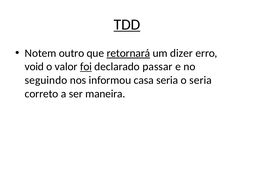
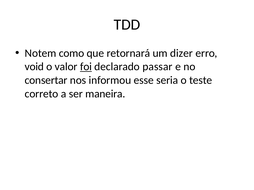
TDD underline: present -> none (127, 25)
outro: outro -> como (72, 53)
retornará underline: present -> none (128, 53)
seguindo: seguindo -> consertar (46, 80)
casa: casa -> esse (144, 80)
o seria: seria -> teste (201, 80)
